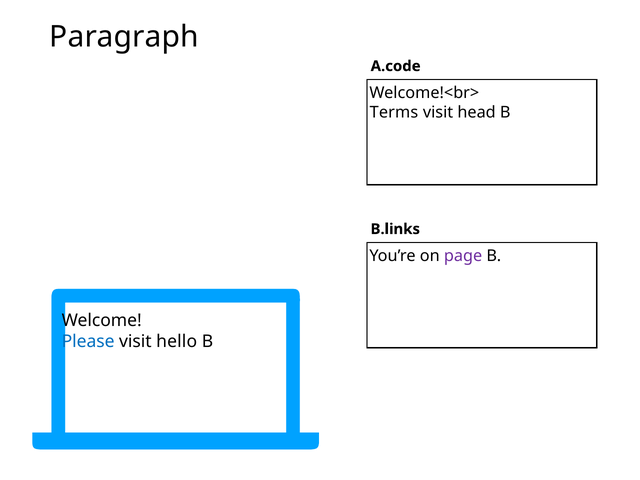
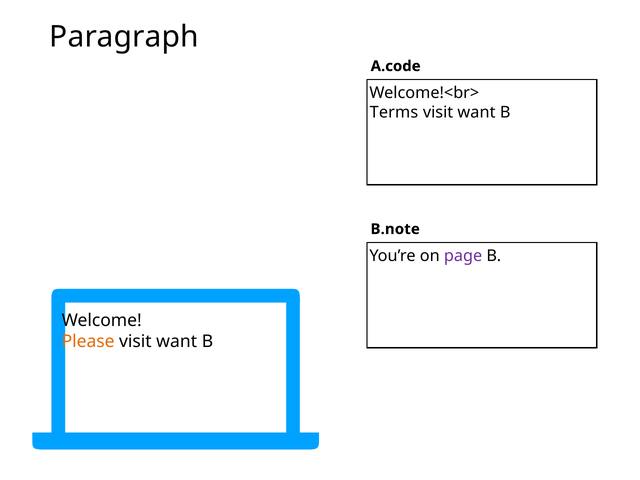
head: head -> want (477, 112)
B.links: B.links -> B.note (395, 229)
Please colour: blue -> orange (88, 342)
hello: hello -> want (177, 342)
